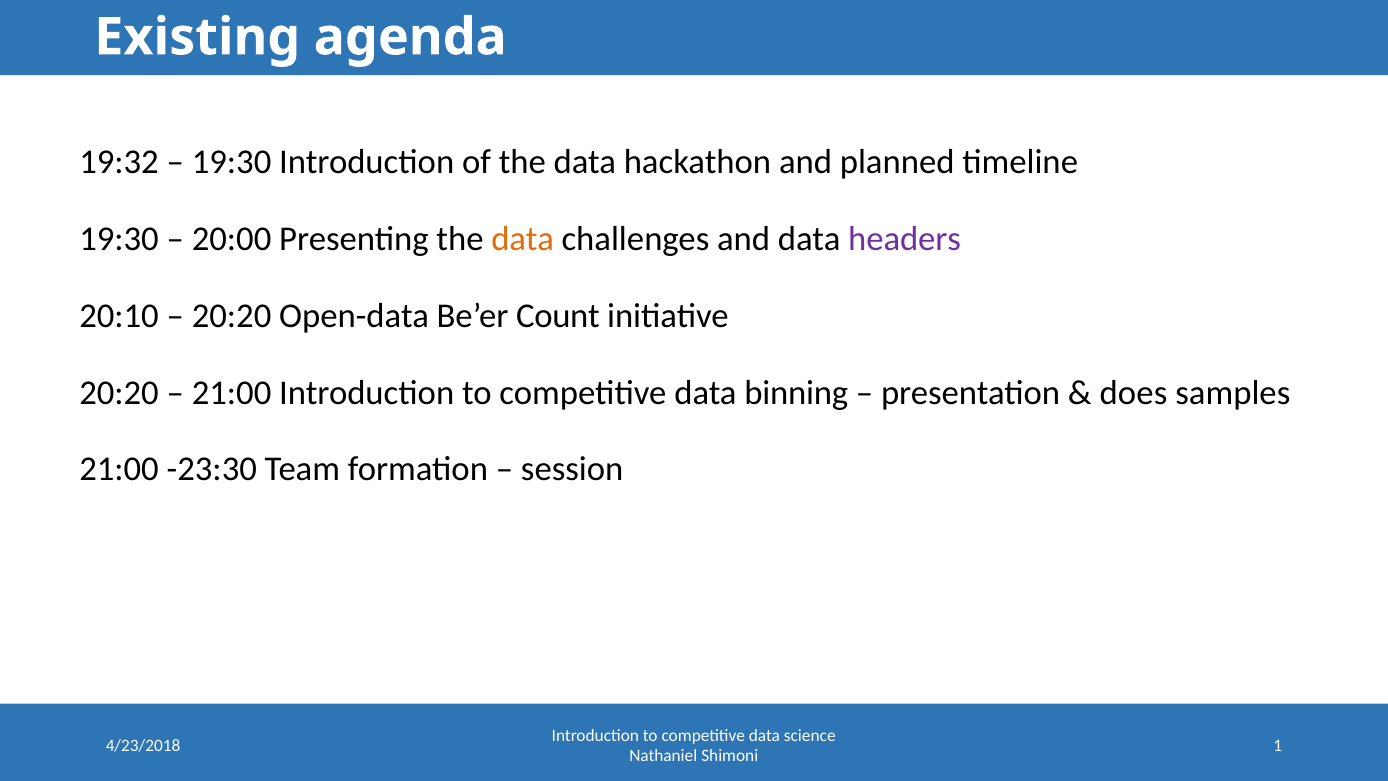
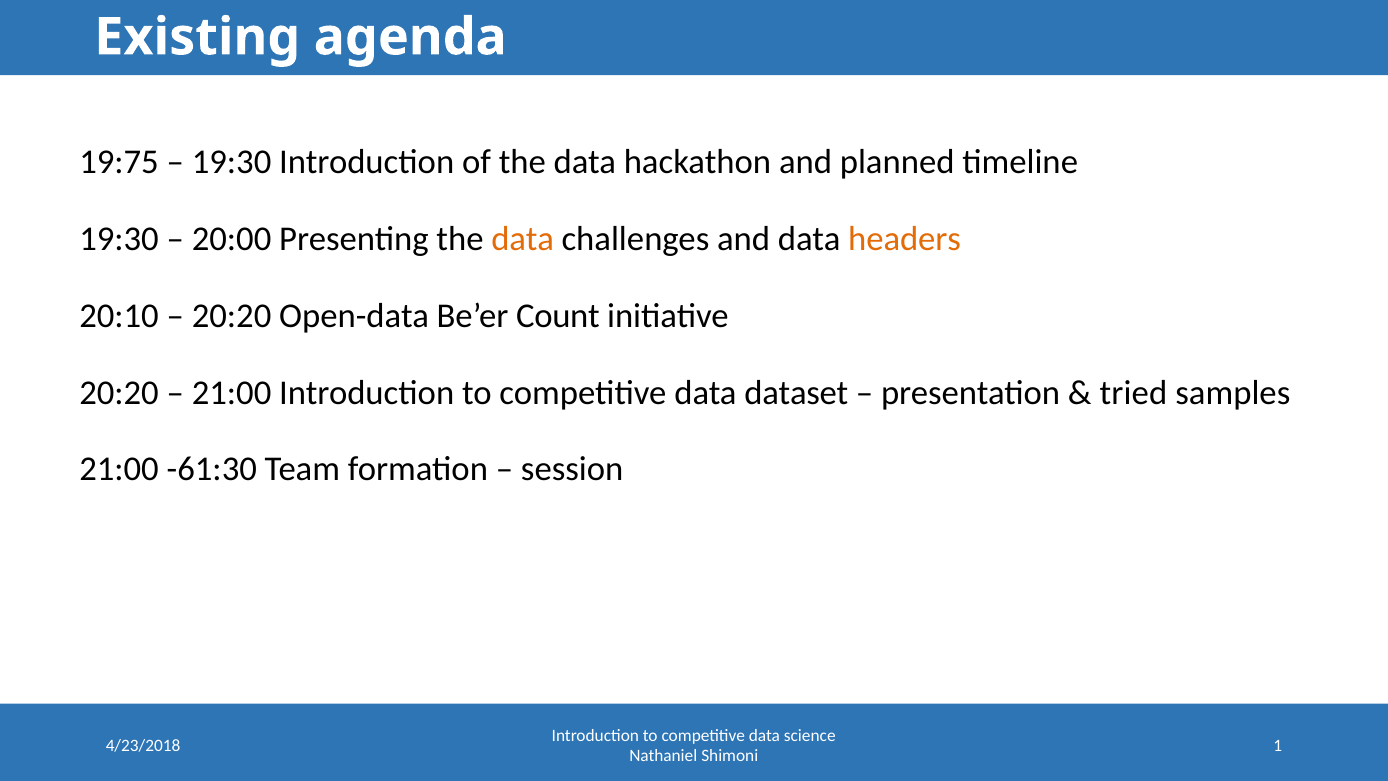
19:32: 19:32 -> 19:75 (119, 162)
headers colour: purple -> orange (905, 239)
binning: binning -> dataset (796, 392)
does: does -> tried (1133, 392)
-23:30: -23:30 -> -61:30 (212, 469)
